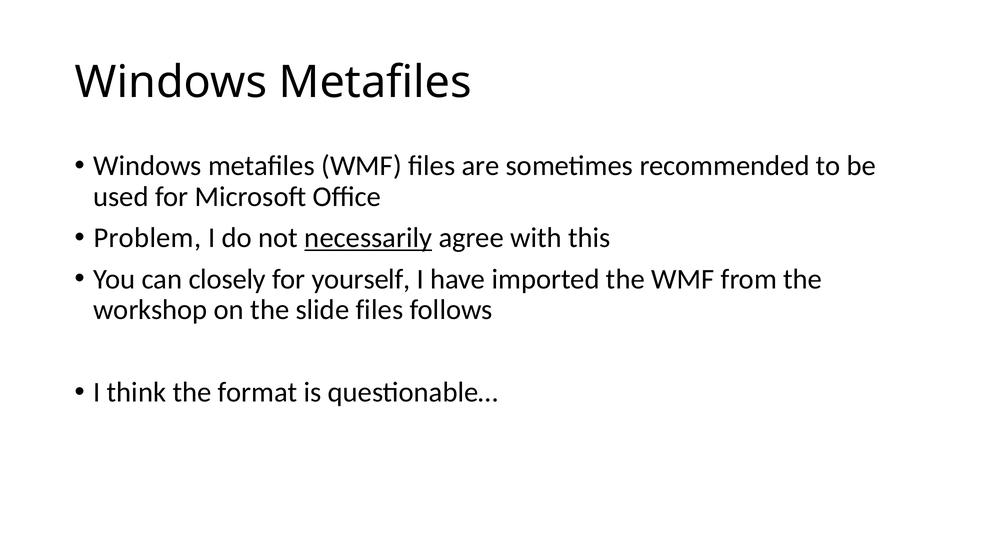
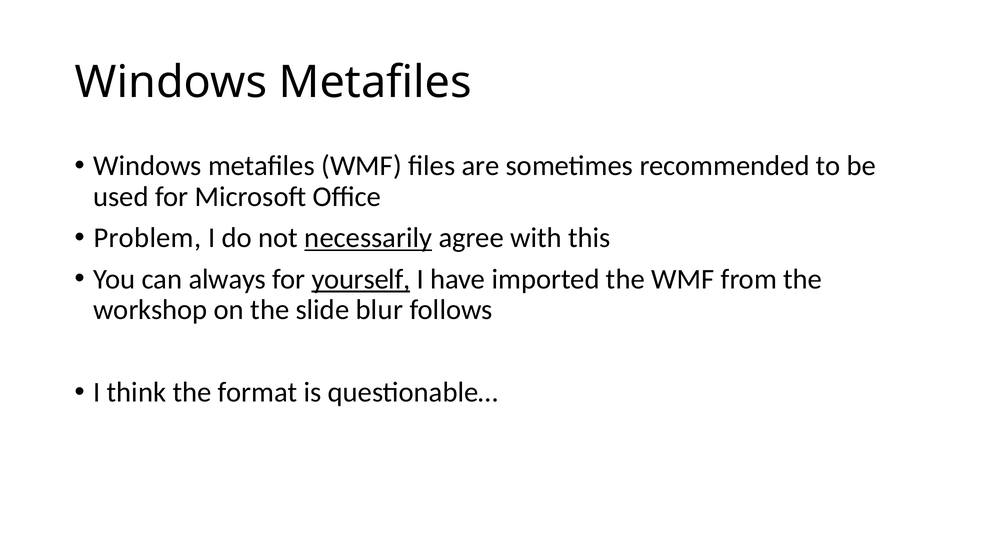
closely: closely -> always (227, 279)
yourself underline: none -> present (361, 279)
slide files: files -> blur (379, 310)
